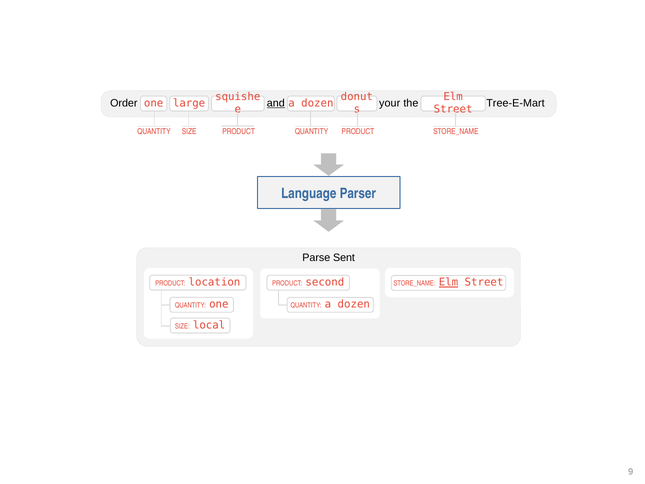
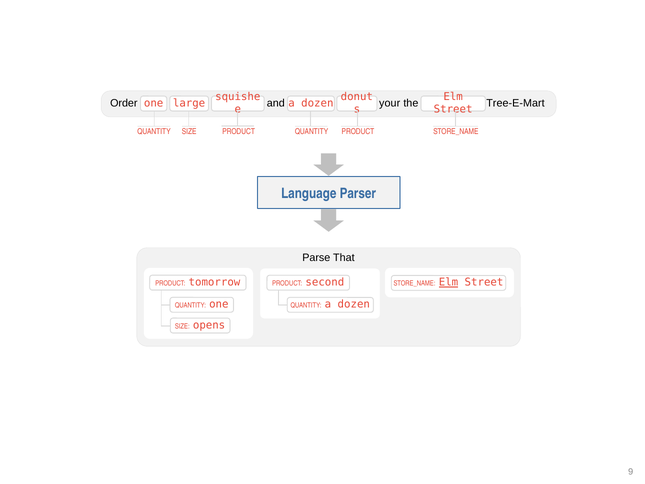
and underline: present -> none (276, 103)
Sent: Sent -> That (344, 258)
location: location -> tomorrow (214, 282)
local: local -> opens (209, 325)
